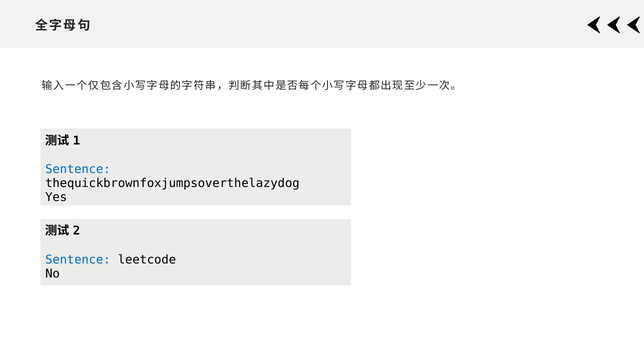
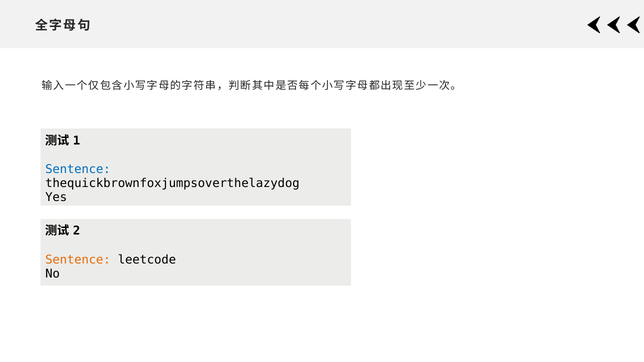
Sentence colour: blue -> orange (78, 260)
